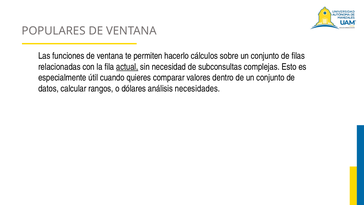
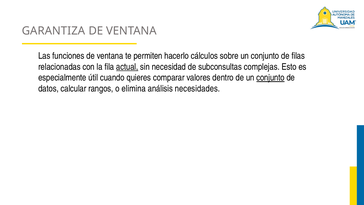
POPULARES: POPULARES -> GARANTIZA (54, 31)
conjunto underline: none -> present (270, 78)
dólares: dólares -> elimina (134, 89)
